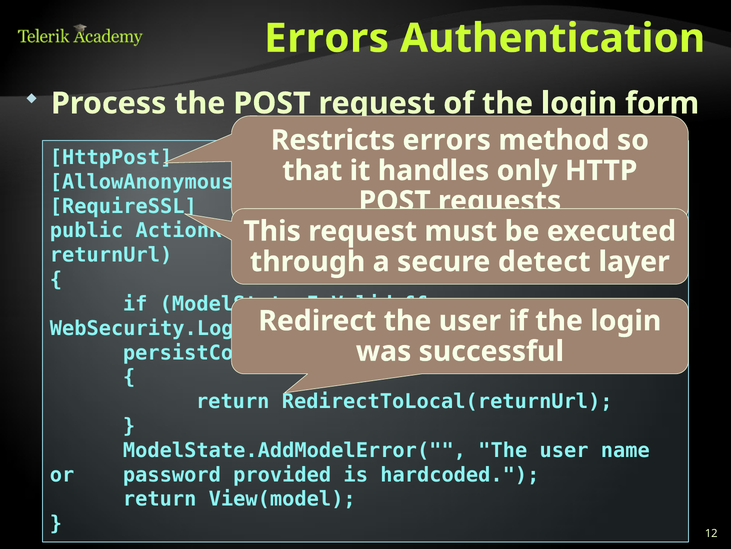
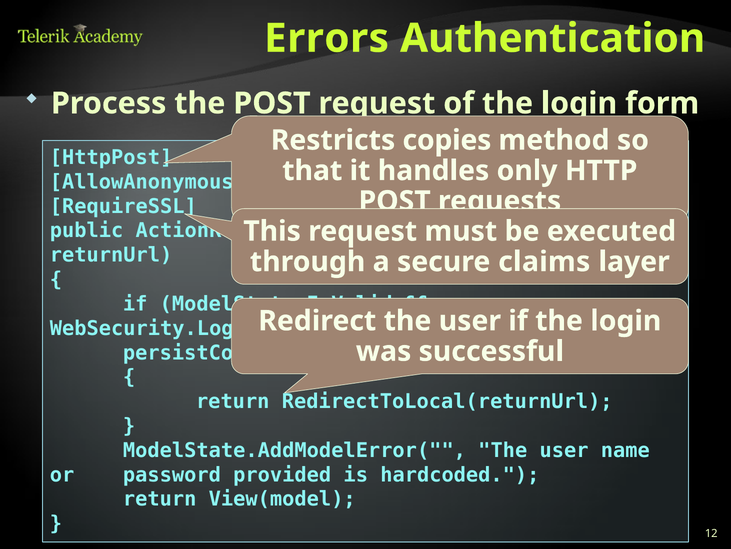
Restricts errors: errors -> copies (447, 140)
detect: detect -> claims (544, 261)
